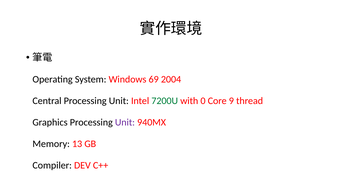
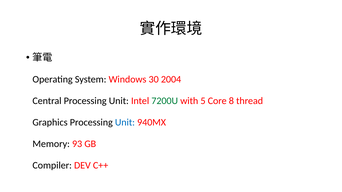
69: 69 -> 30 (154, 79)
0: 0 -> 5 (203, 101)
9: 9 -> 8 (231, 101)
Unit colour: purple -> blue (125, 122)
13: 13 -> 93 (77, 144)
